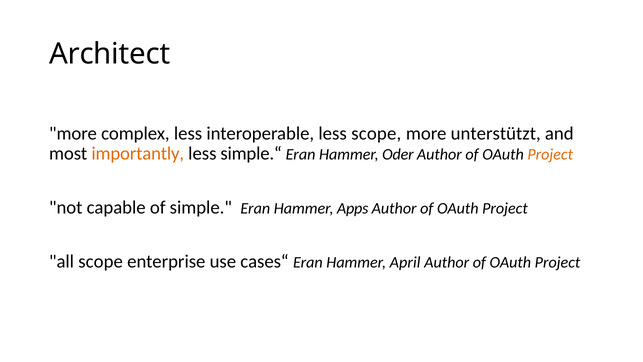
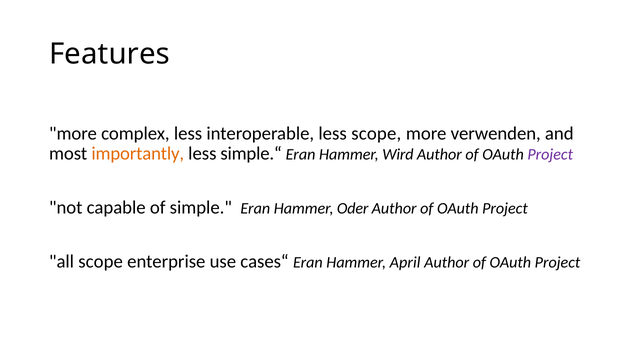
Architect: Architect -> Features (109, 54)
unterstützt: unterstützt -> verwenden (496, 133)
Oder: Oder -> Wird (398, 155)
Project colour: orange -> purple (550, 155)
Apps: Apps -> Oder (353, 208)
